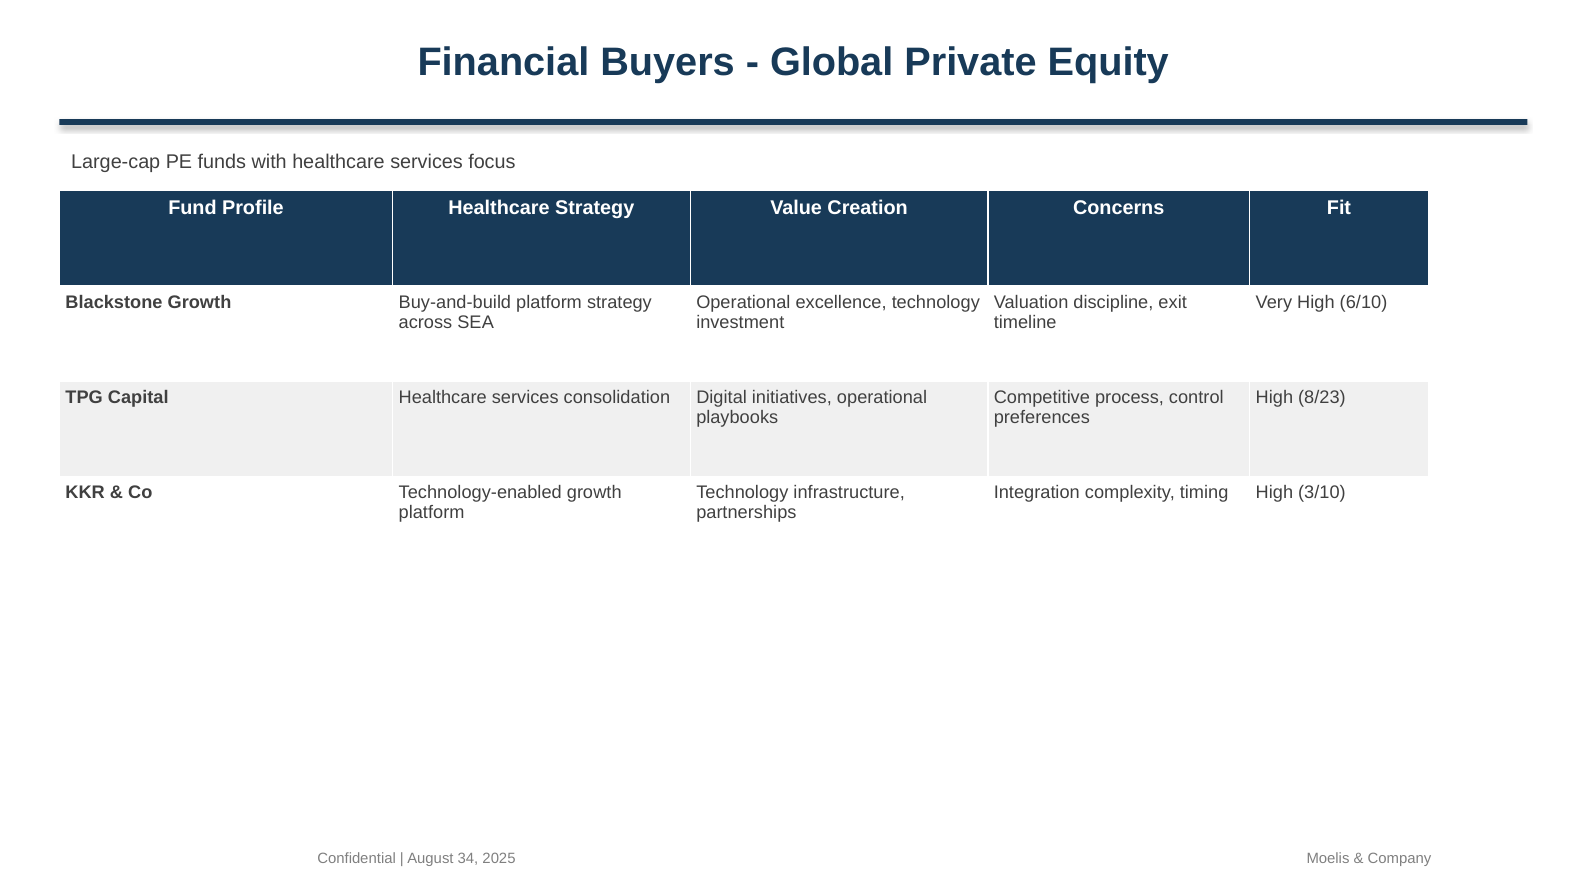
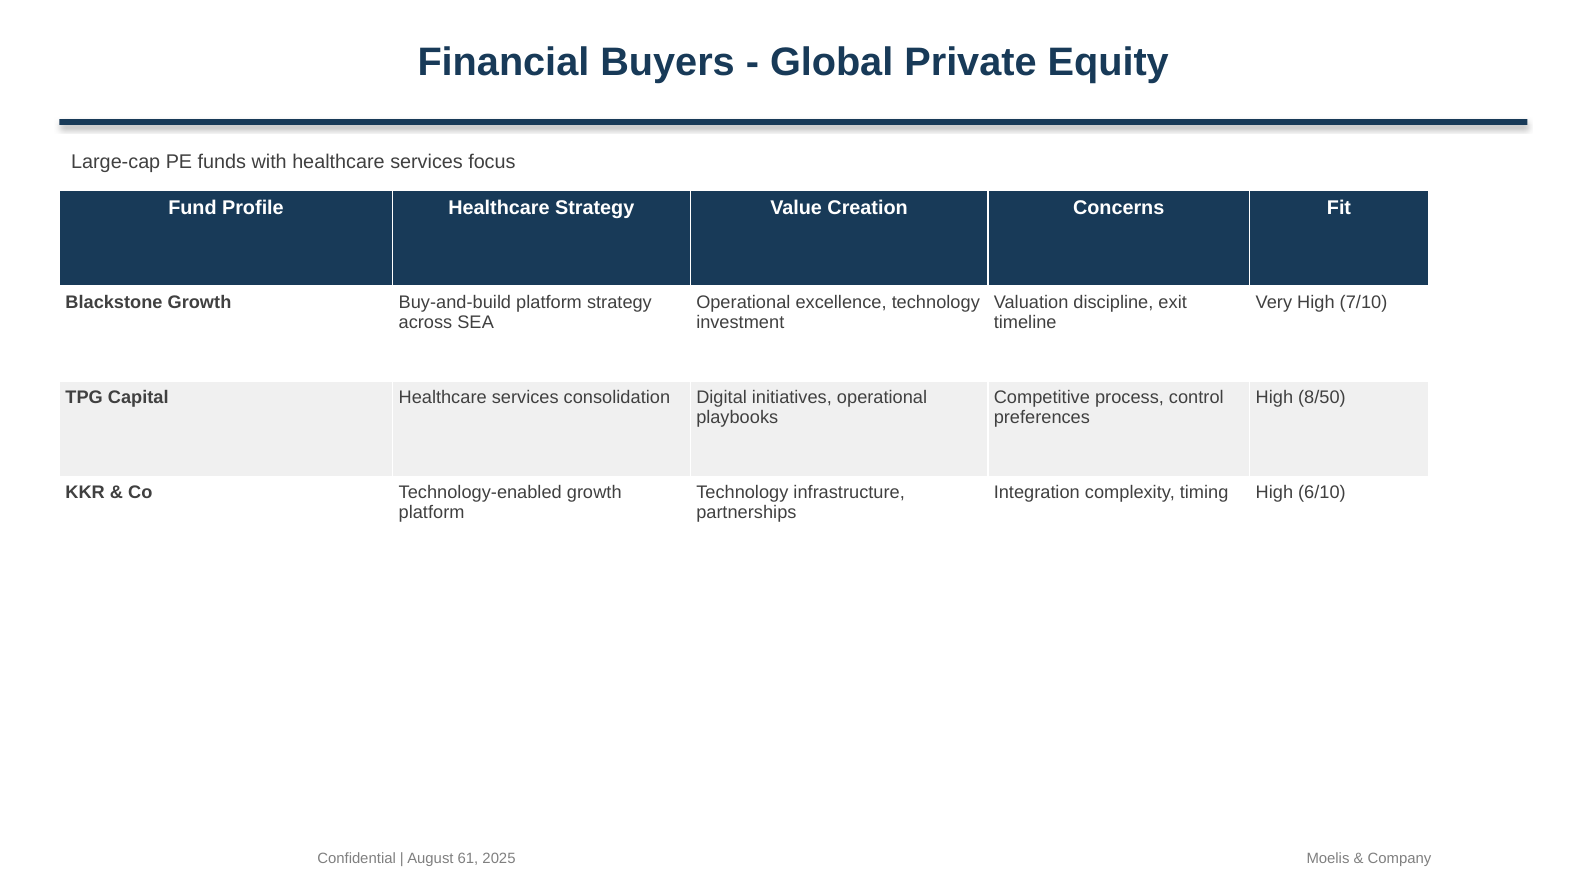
6/10: 6/10 -> 7/10 (1364, 302)
8/23: 8/23 -> 8/50 (1322, 397)
3/10: 3/10 -> 6/10 (1322, 493)
34: 34 -> 61 (468, 858)
